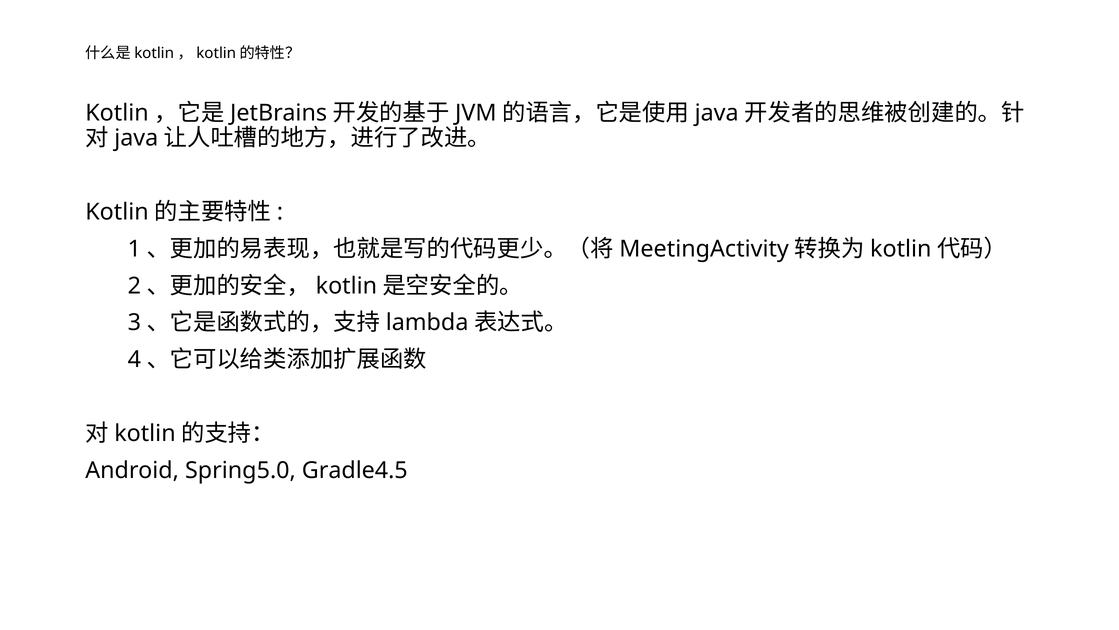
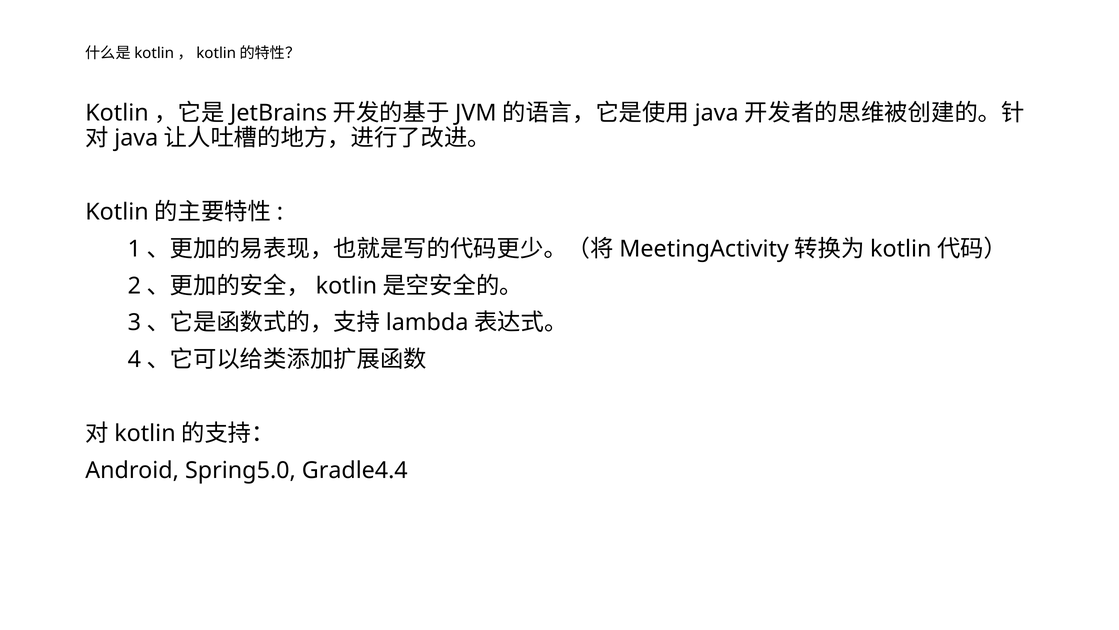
Gradle4.5: Gradle4.5 -> Gradle4.4 (355, 470)
